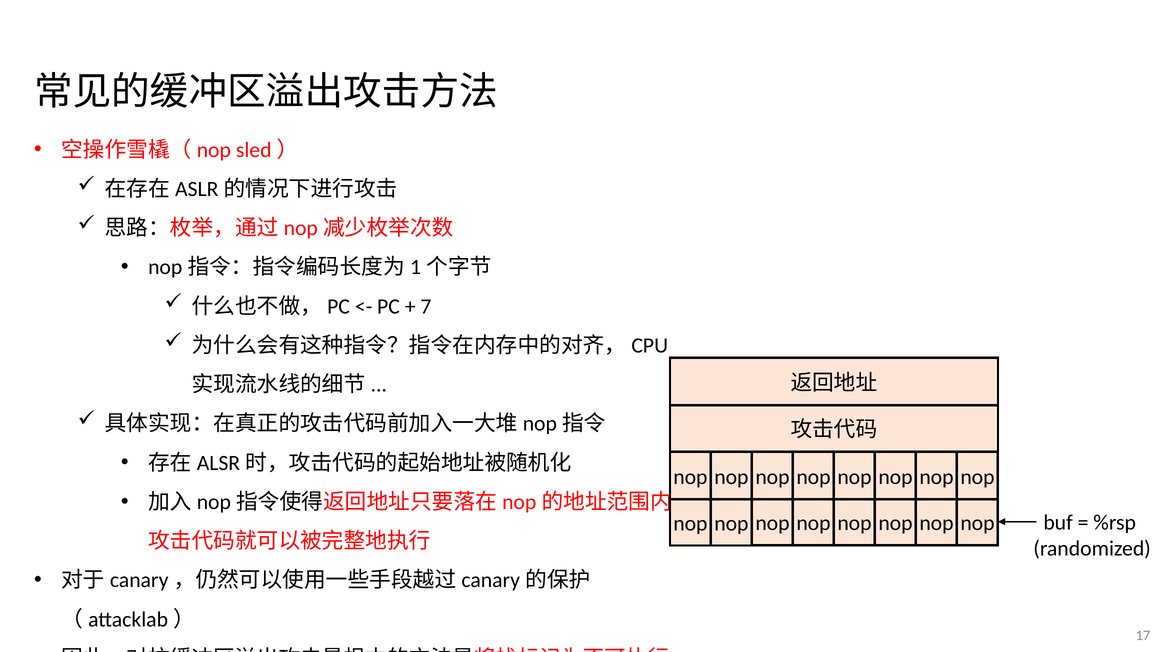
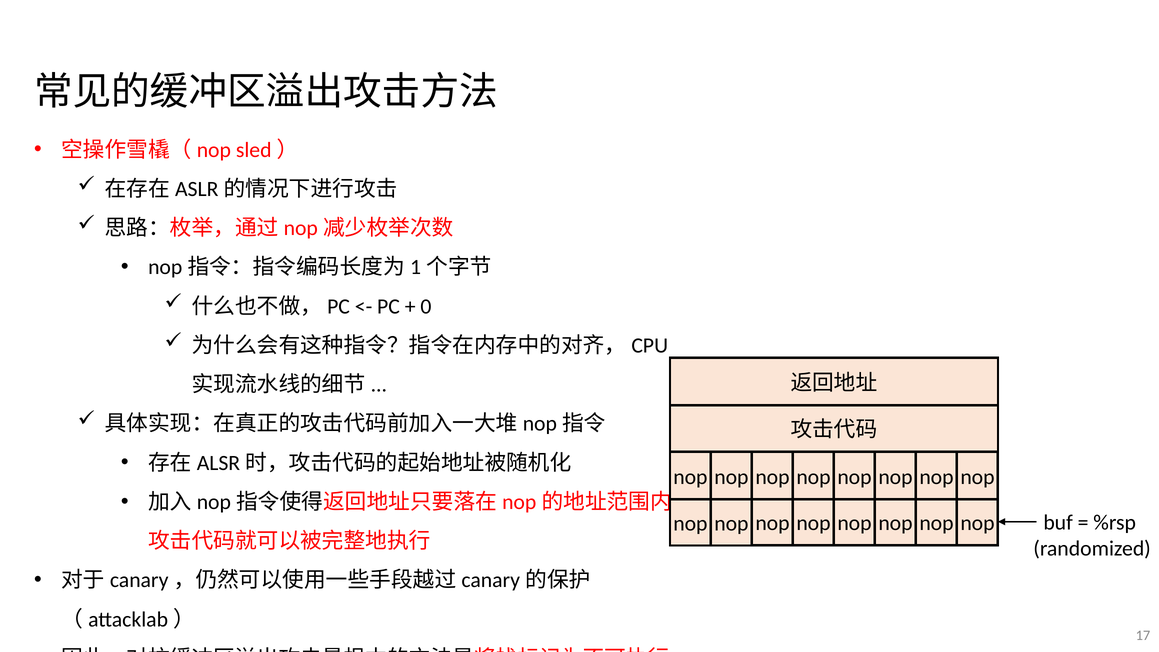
7: 7 -> 0 (426, 306)
